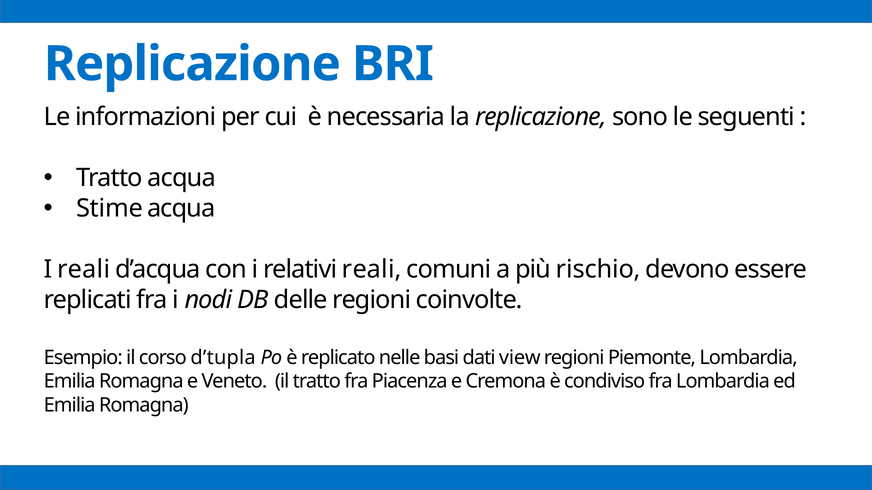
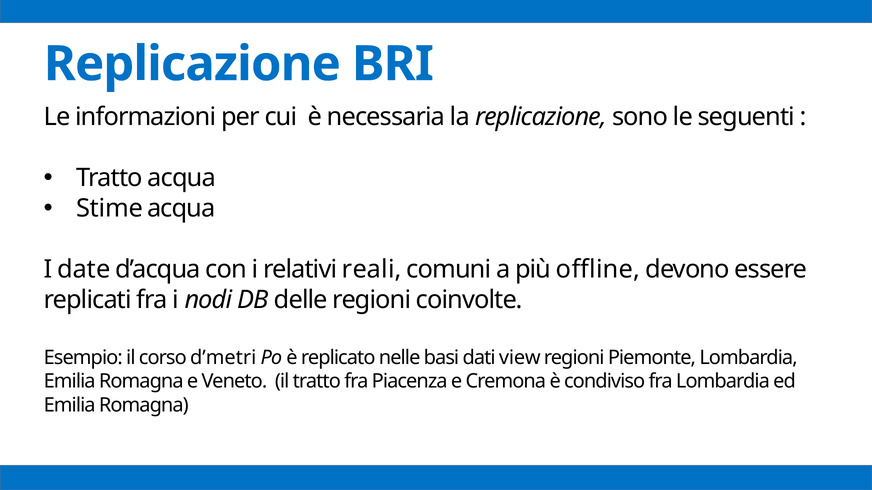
I reali: reali -> date (84, 270)
rischio: rischio -> offline (598, 270)
d’tupla: d’tupla -> d’metri (223, 358)
